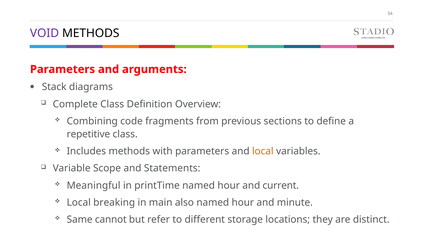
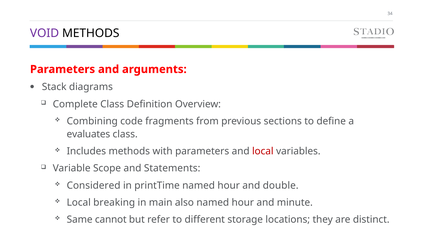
repetitive: repetitive -> evaluates (88, 134)
local colour: orange -> red (263, 151)
Meaningful: Meaningful -> Considered (94, 185)
current: current -> double (281, 185)
